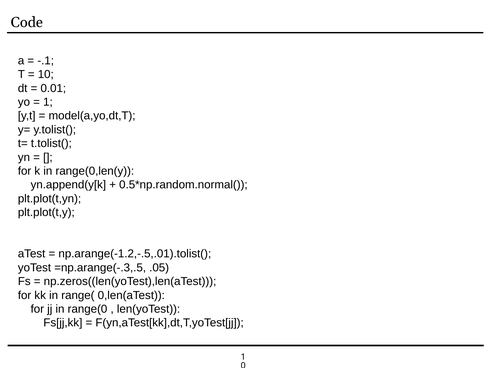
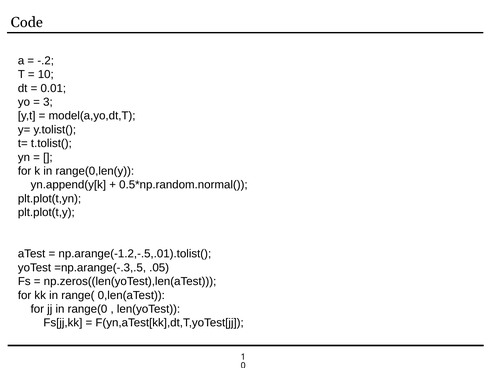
-.1: -.1 -> -.2 (46, 61)
1: 1 -> 3 (48, 102)
